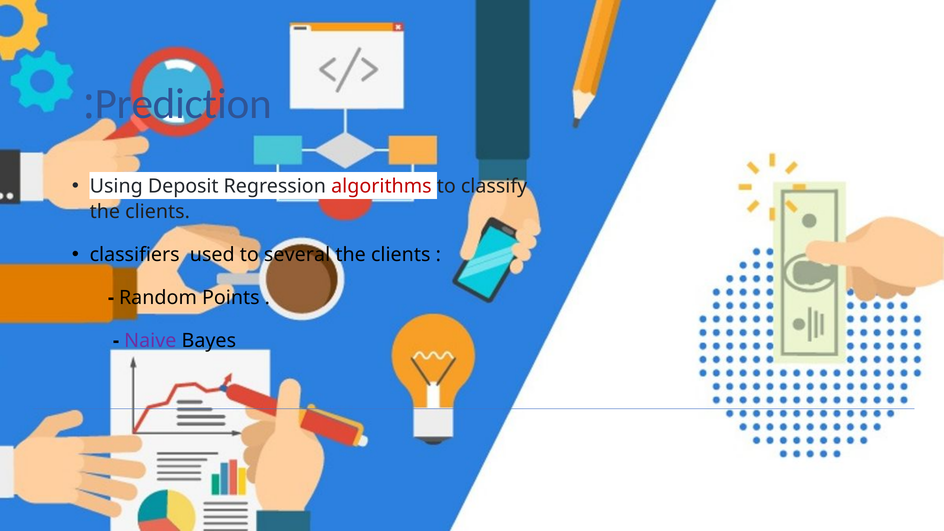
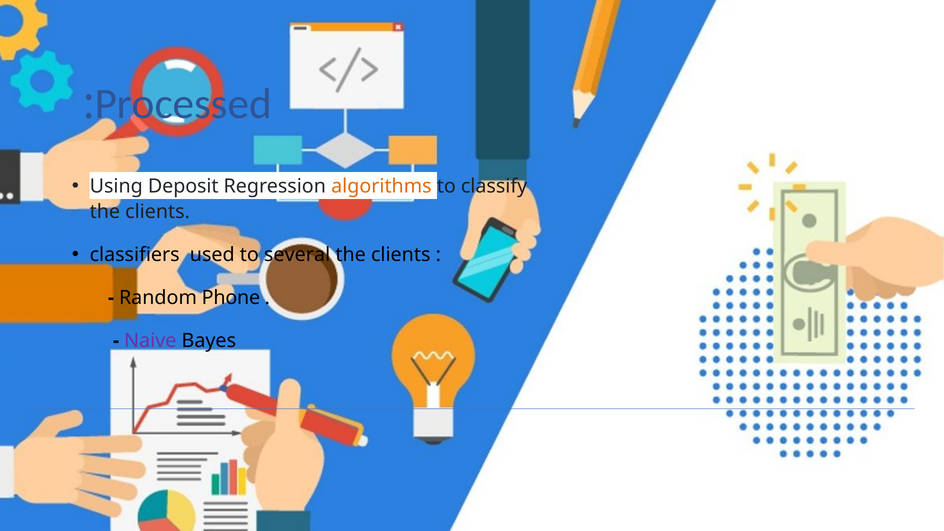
Prediction: Prediction -> Processed (183, 104)
algorithms colour: red -> orange (381, 187)
Points: Points -> Phone (231, 298)
